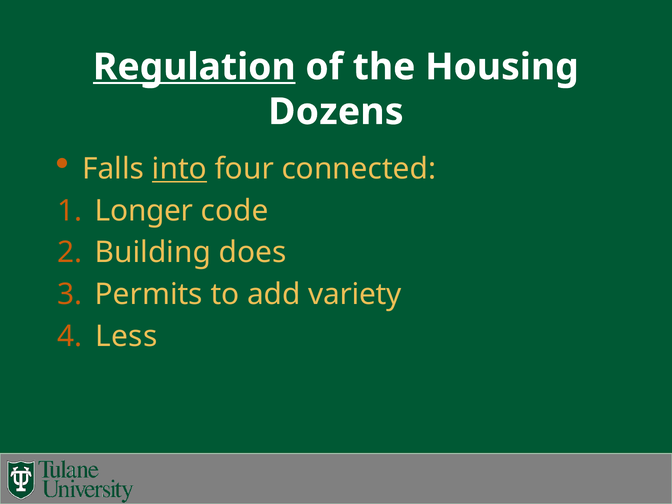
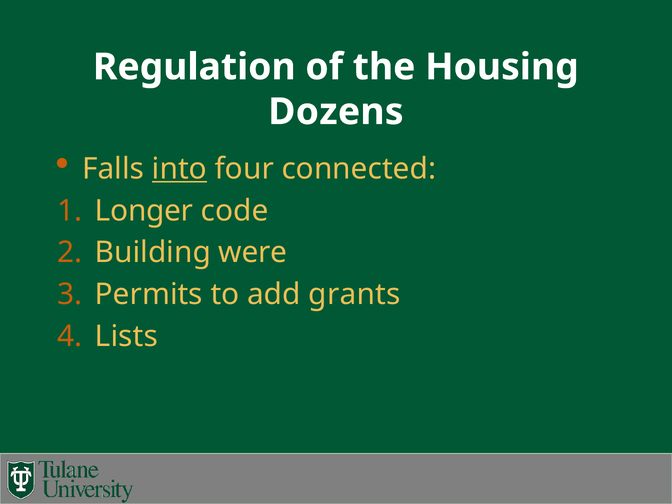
Regulation underline: present -> none (194, 67)
does: does -> were (253, 253)
variety: variety -> grants (355, 294)
Less: Less -> Lists (126, 336)
